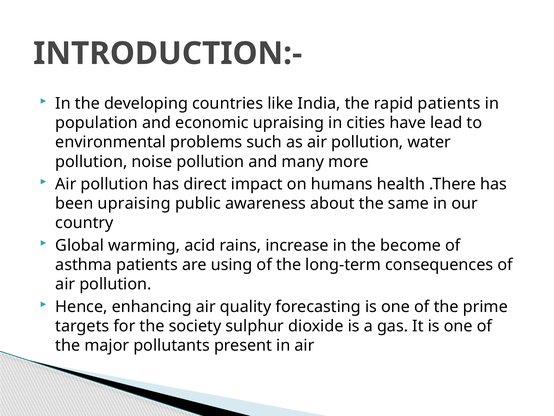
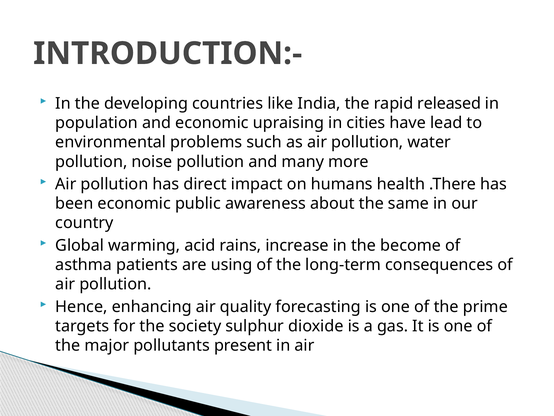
rapid patients: patients -> released (449, 103)
been upraising: upraising -> economic (134, 203)
